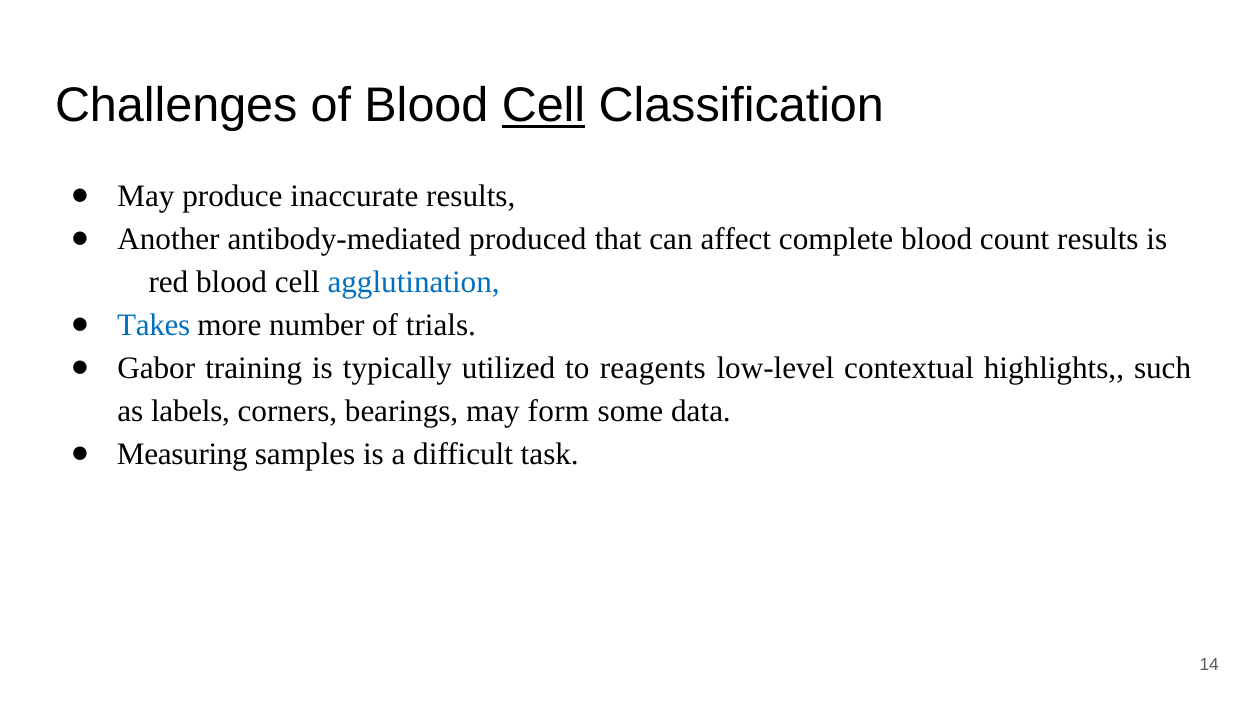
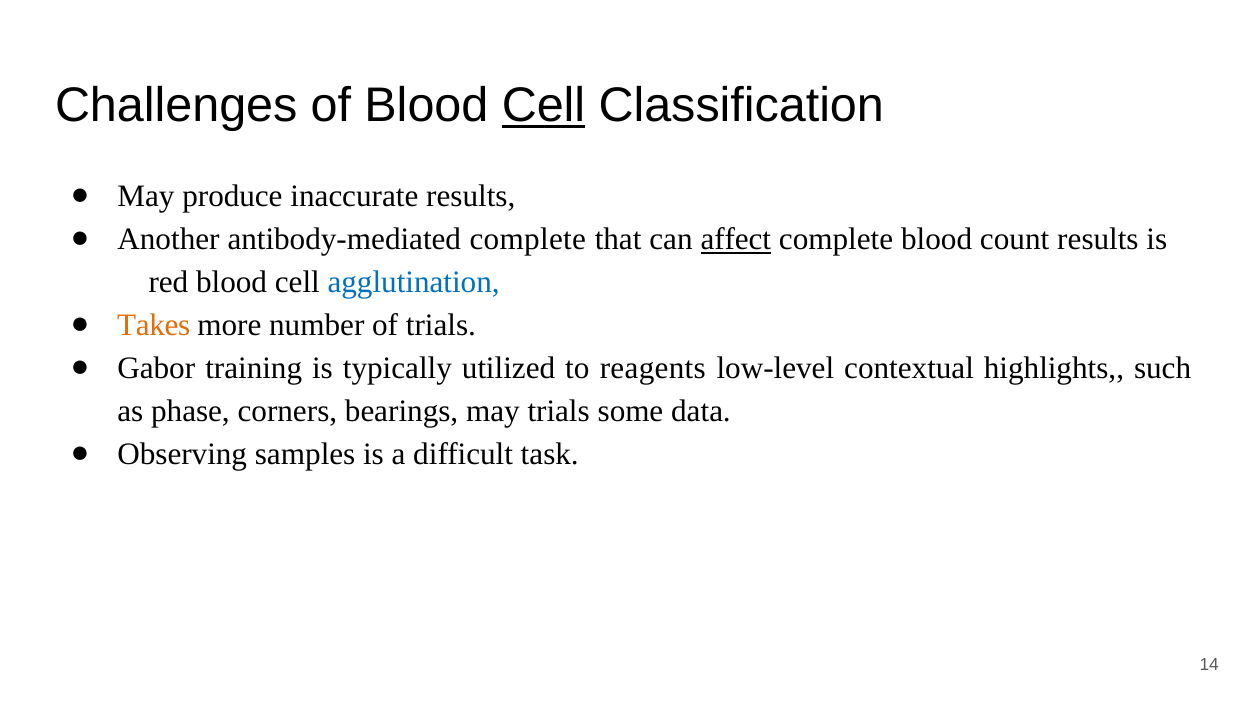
antibody-mediated produced: produced -> complete (528, 239)
affect underline: none -> present (736, 239)
Takes colour: blue -> orange (154, 325)
labels: labels -> phase (190, 411)
may form: form -> trials (559, 411)
Measuring: Measuring -> Observing (182, 455)
